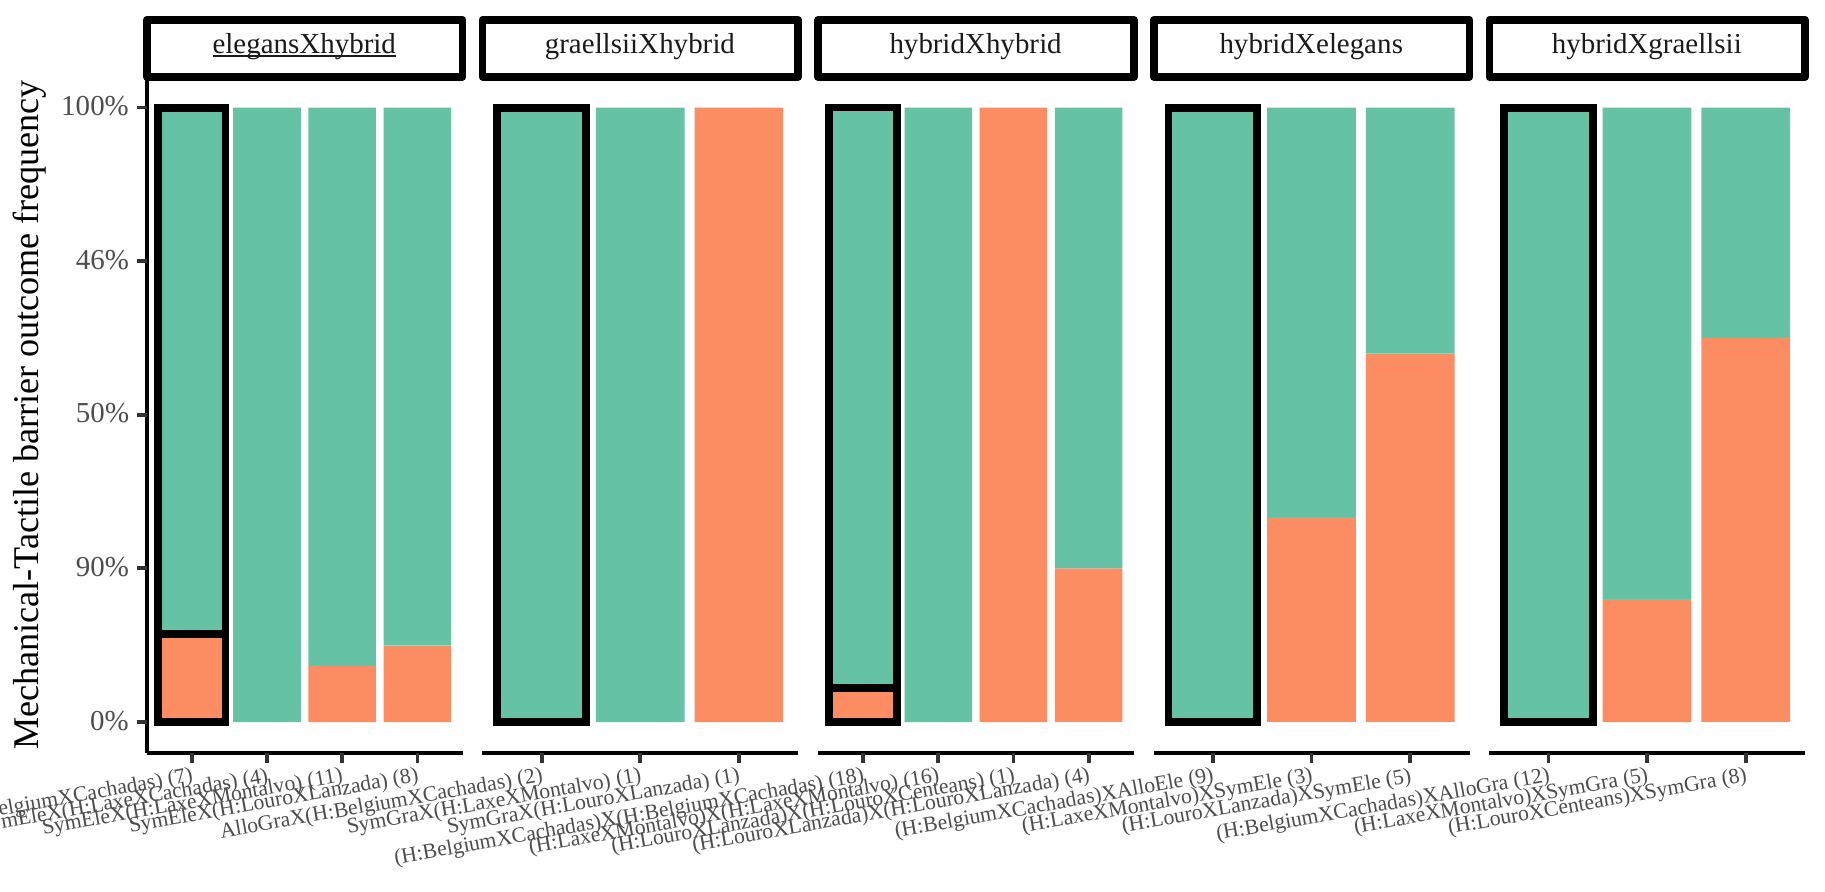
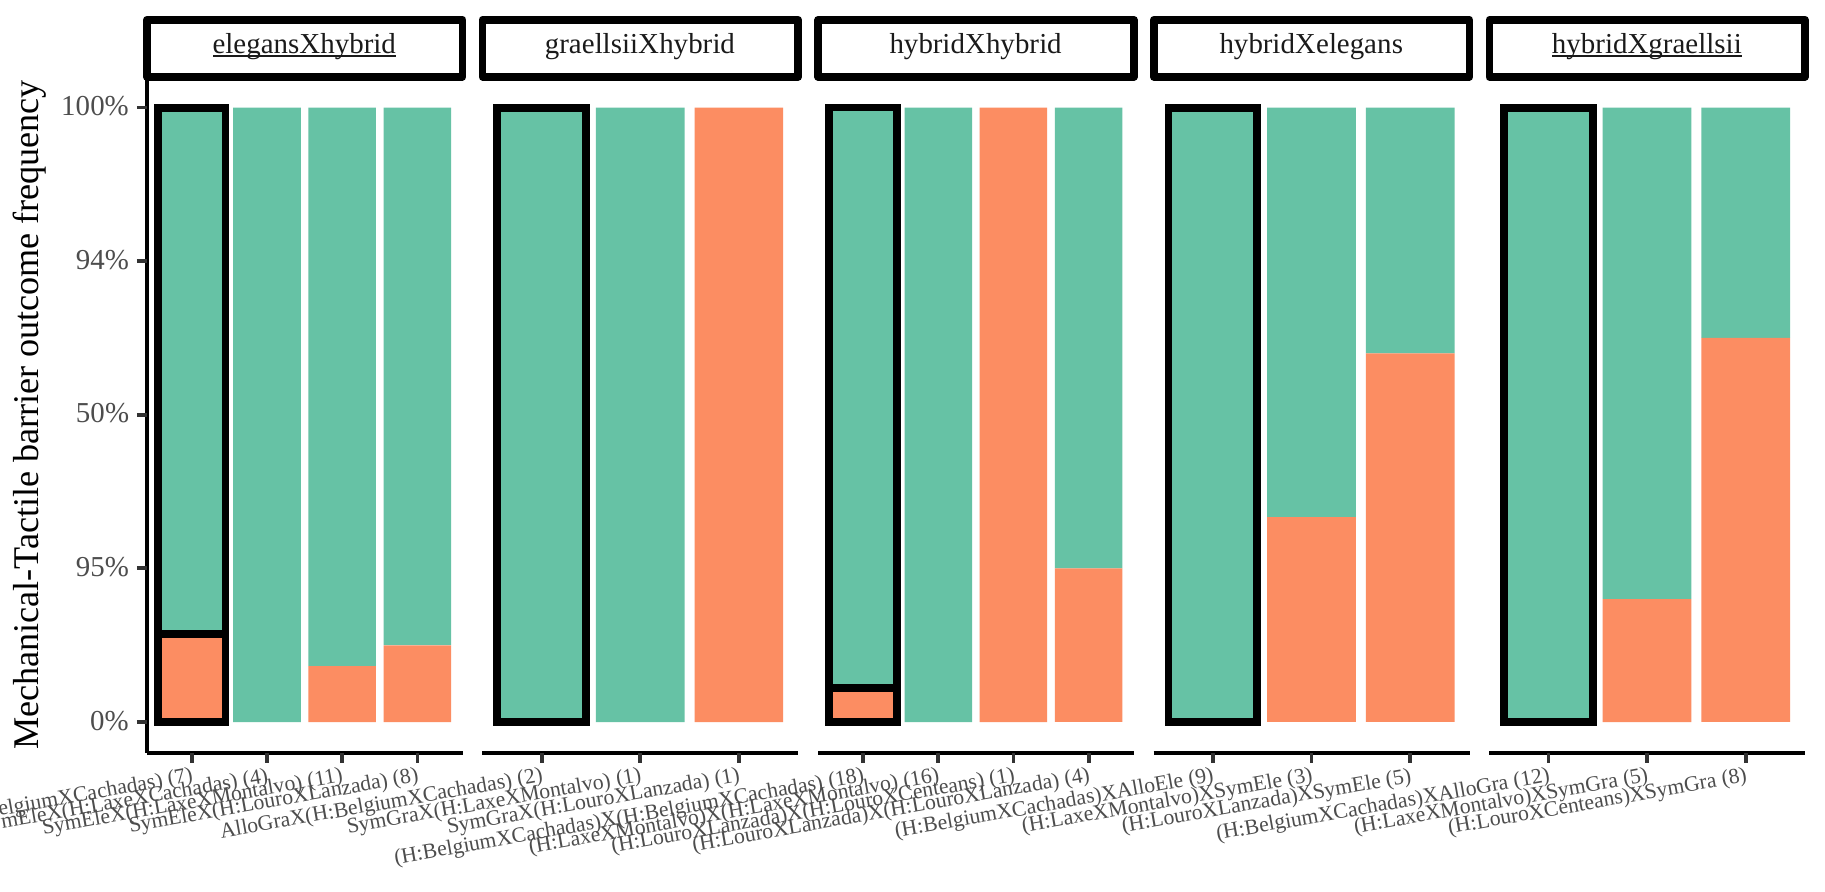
hybridXgraellsii underline: none -> present (1647, 44)
46%: 46% -> 94% (103, 260)
90%: 90% -> 95% (103, 567)
